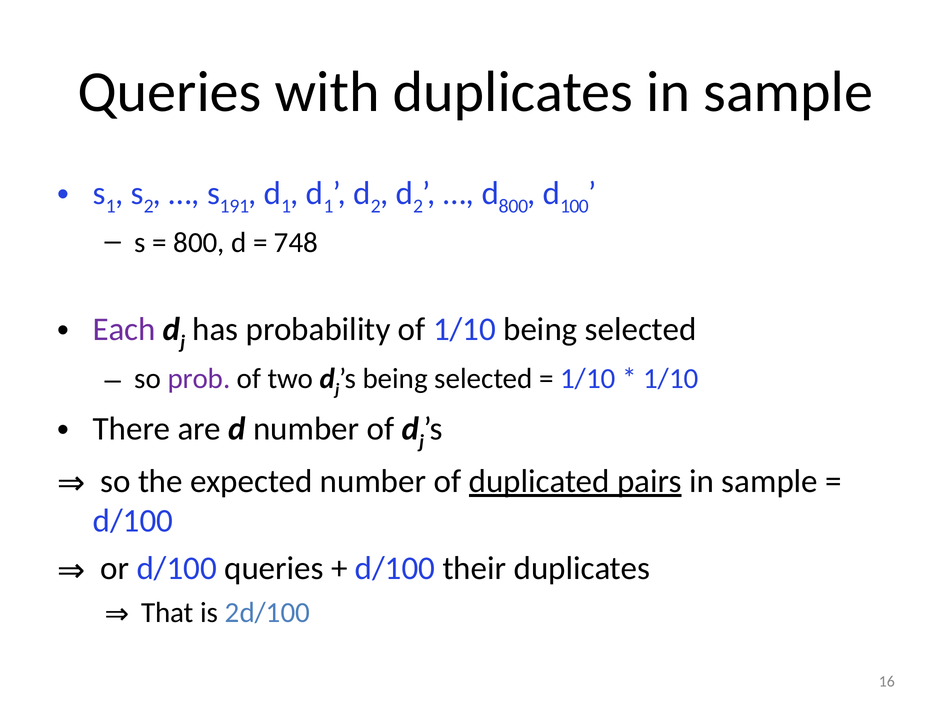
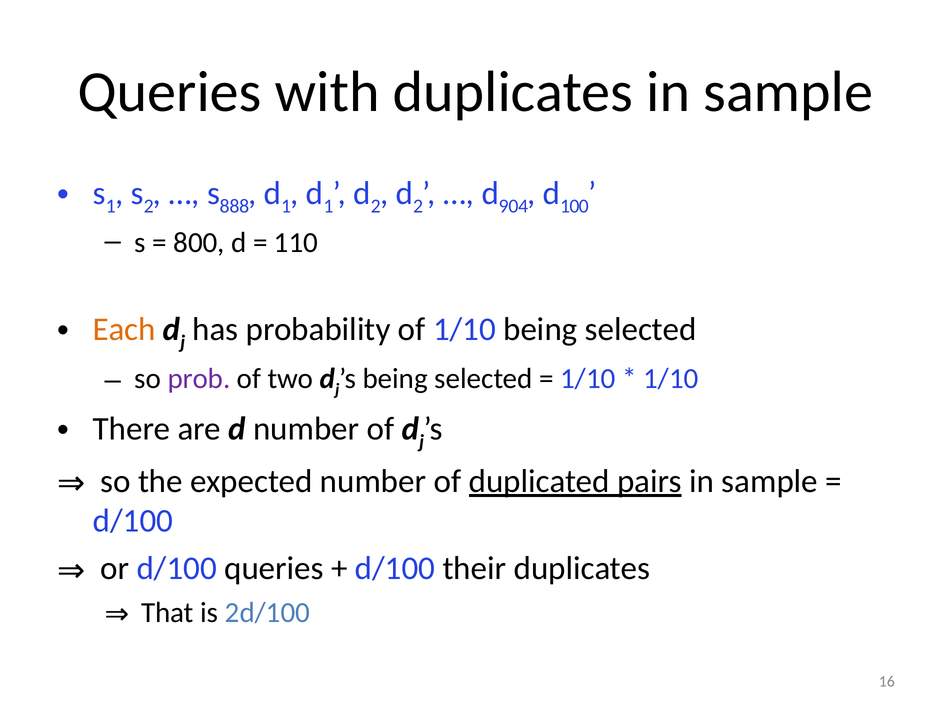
191: 191 -> 888 (234, 206)
d 800: 800 -> 904 (513, 206)
748: 748 -> 110 (296, 242)
Each colour: purple -> orange (124, 330)
